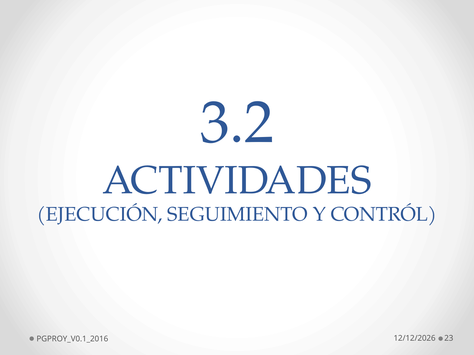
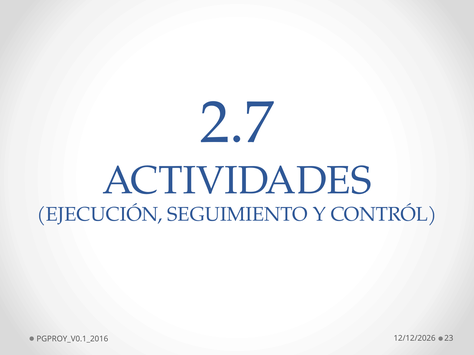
3.2: 3.2 -> 2.7 (237, 123)
